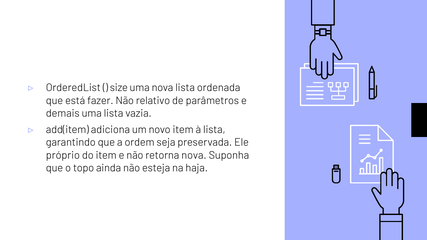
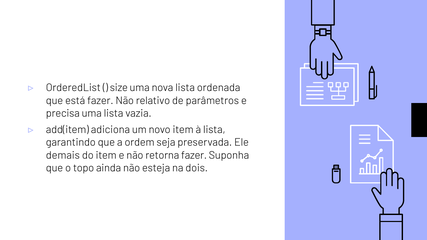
demais: demais -> precisa (63, 113)
próprio: próprio -> demais (63, 155)
retorna nova: nova -> fazer (194, 155)
haja: haja -> dois (197, 168)
